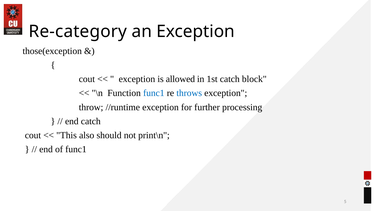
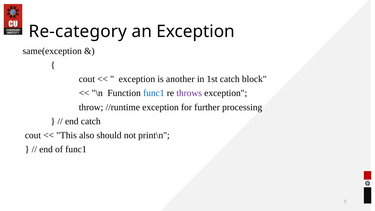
those(exception: those(exception -> same(exception (52, 51)
allowed: allowed -> another (180, 79)
throws colour: blue -> purple (189, 93)
